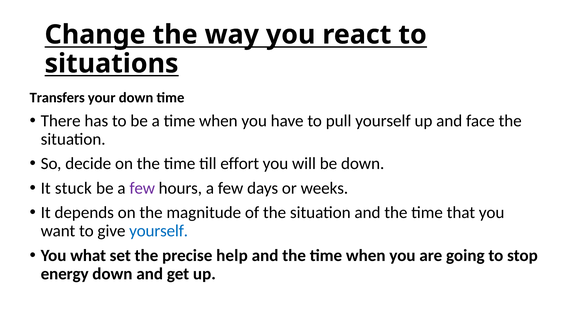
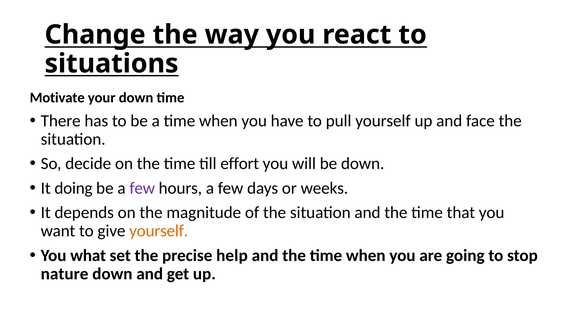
Transfers: Transfers -> Motivate (57, 98)
stuck: stuck -> doing (73, 188)
yourself colour: blue -> orange (159, 231)
energy: energy -> nature (65, 274)
